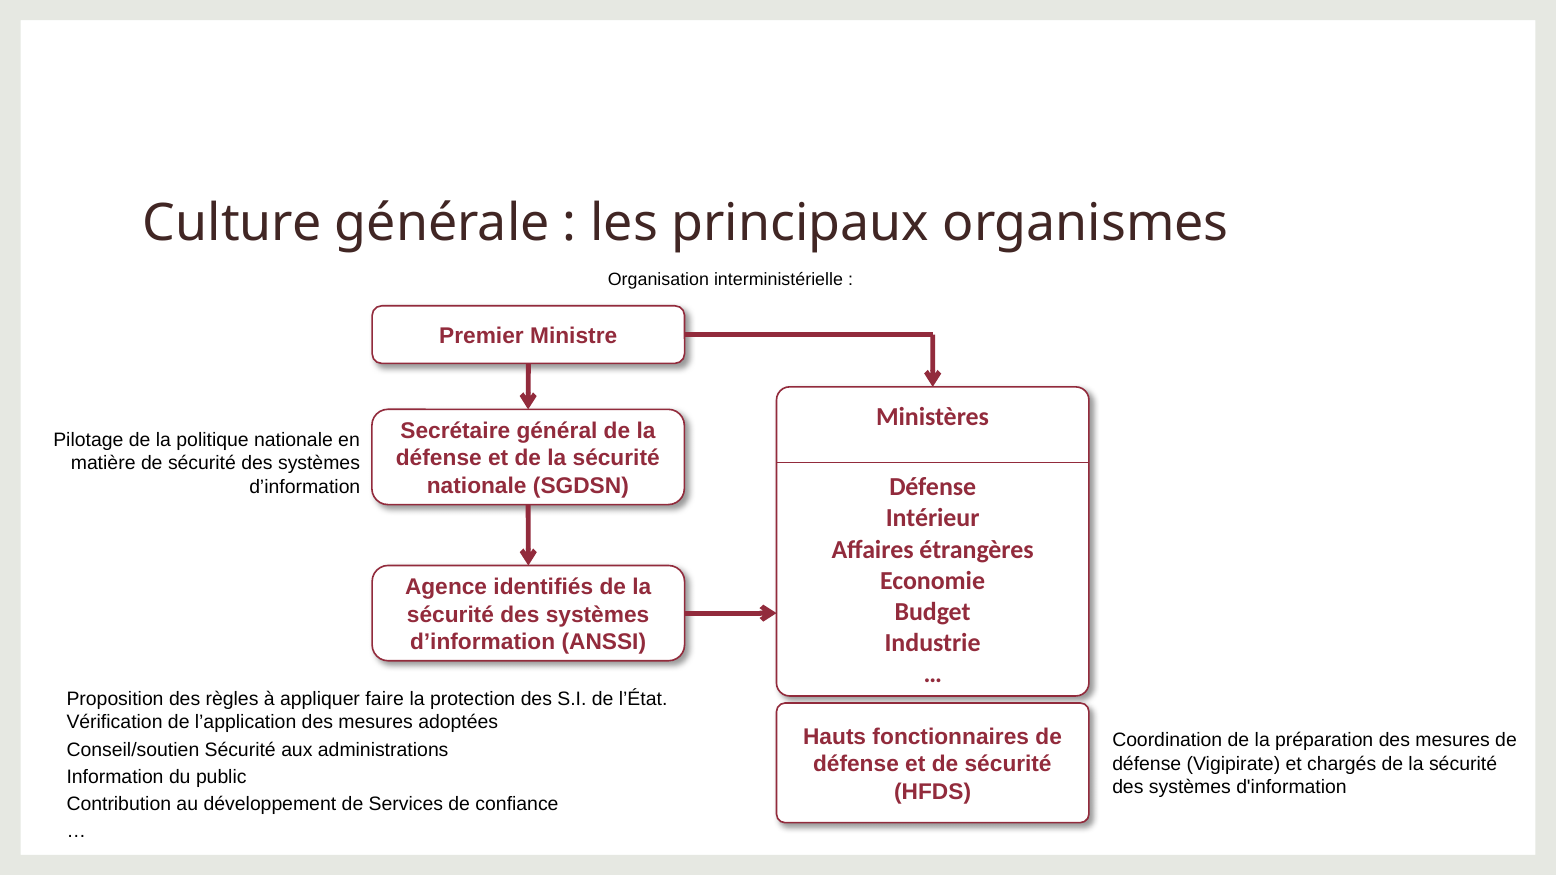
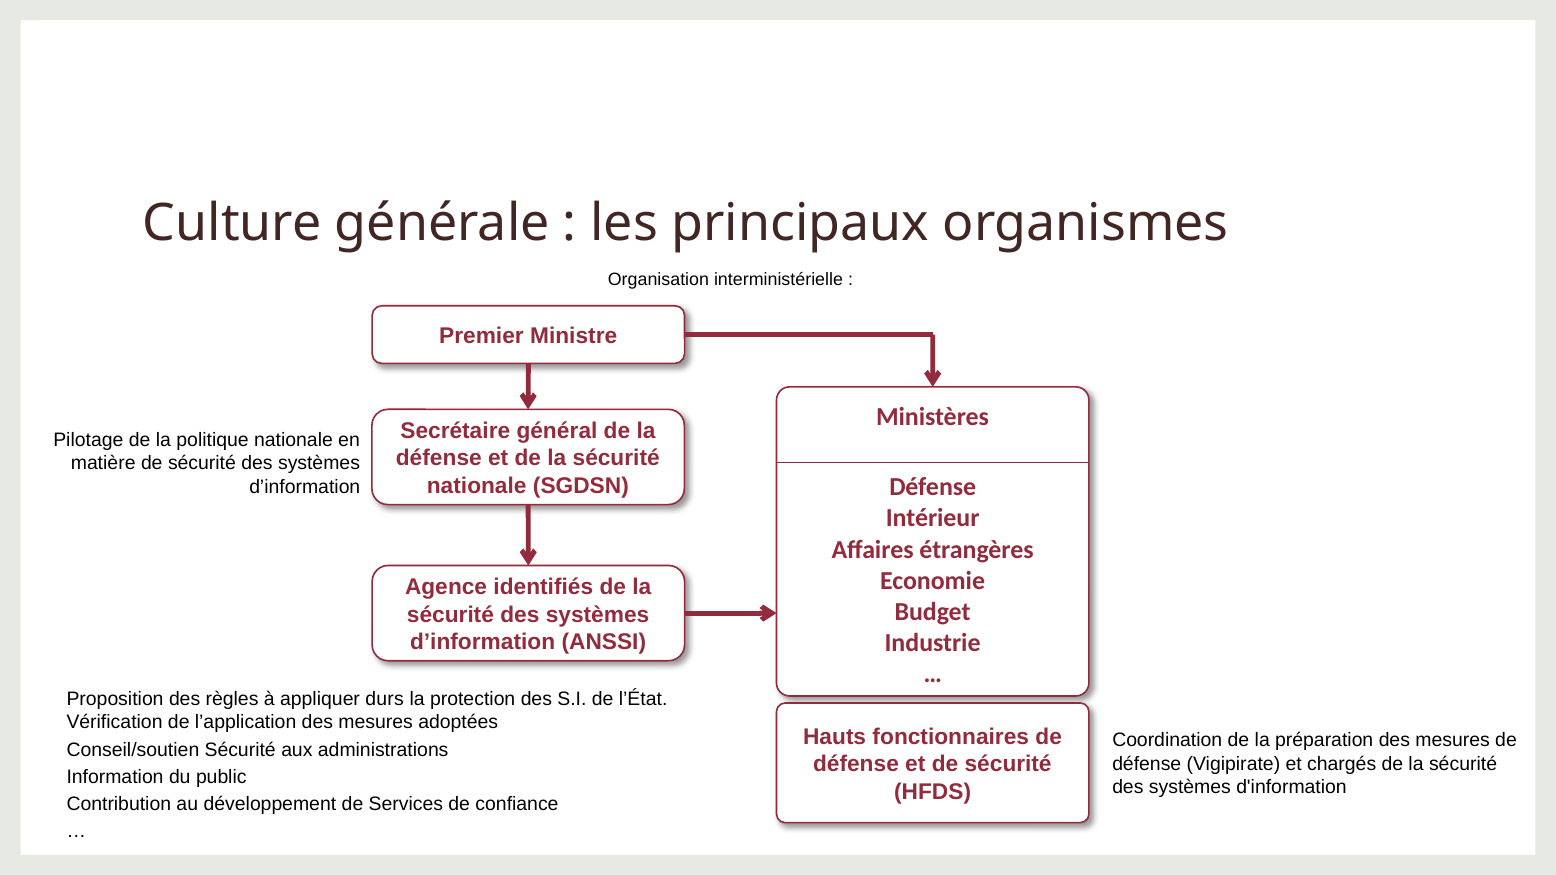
faire: faire -> durs (385, 699)
